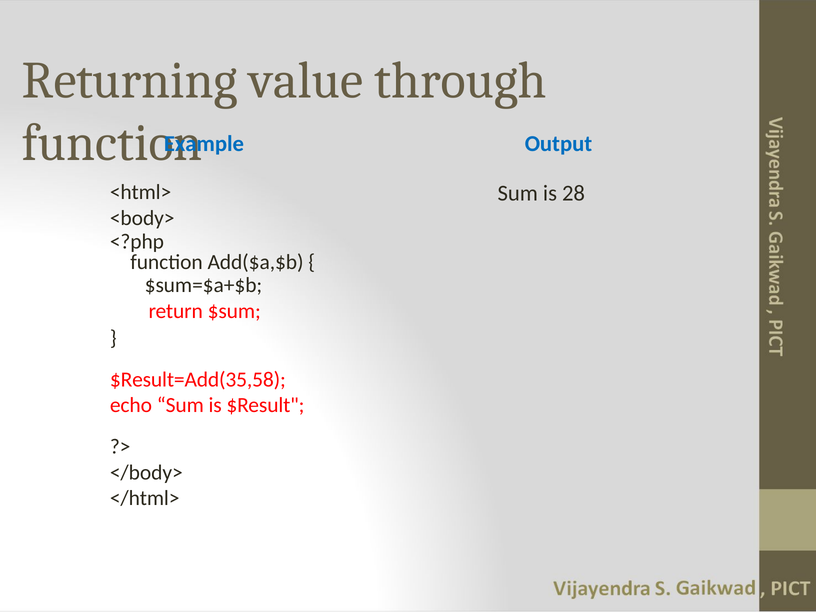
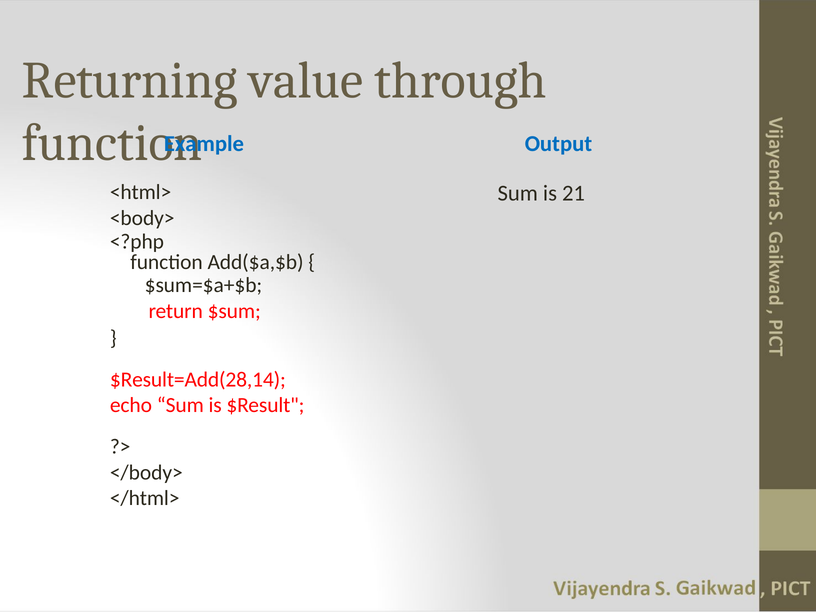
28: 28 -> 21 (573, 193)
$Result=Add(35,58: $Result=Add(35,58 -> $Result=Add(28,14 (198, 379)
